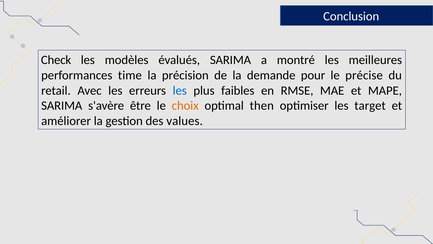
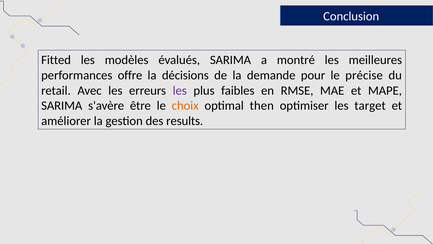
Check: Check -> Fitted (56, 60)
time: time -> offre (130, 75)
précision: précision -> décisions (185, 75)
les colour: blue -> purple (180, 90)
values: values -> results (185, 121)
